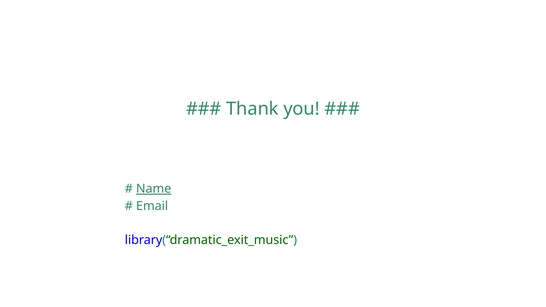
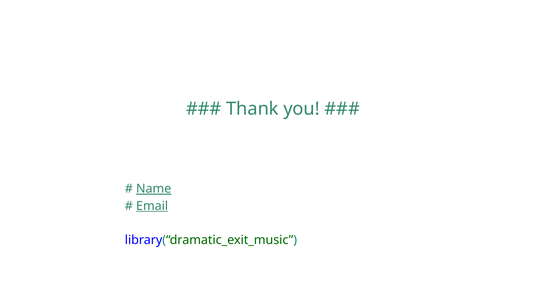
Email underline: none -> present (152, 206)
